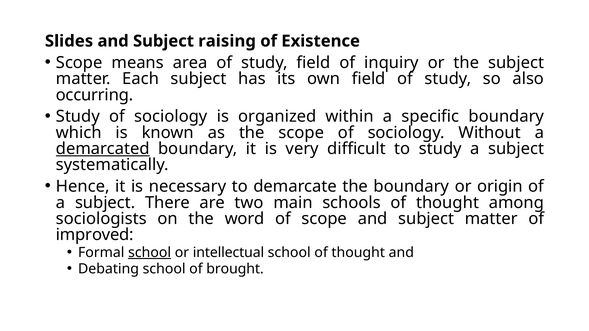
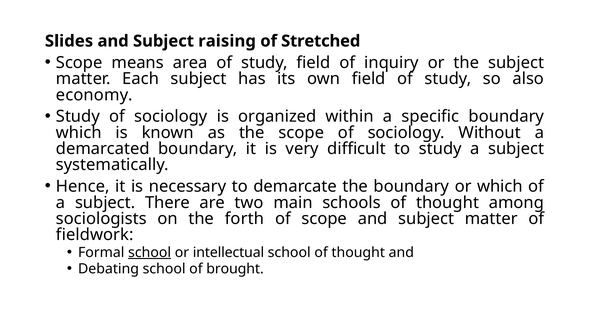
Existence: Existence -> Stretched (321, 41)
occurring: occurring -> economy (94, 95)
demarcated underline: present -> none (103, 149)
or origin: origin -> which (500, 187)
word: word -> forth (244, 219)
improved: improved -> fieldwork (95, 235)
